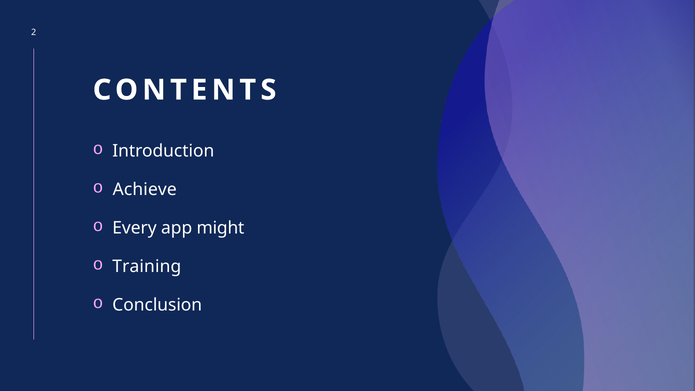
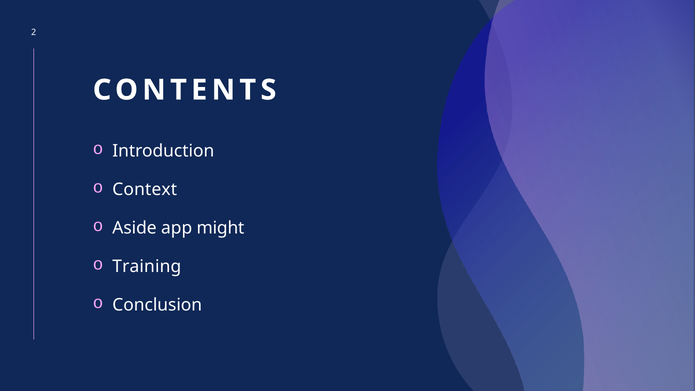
Achieve: Achieve -> Context (145, 189)
Every: Every -> Aside (134, 228)
